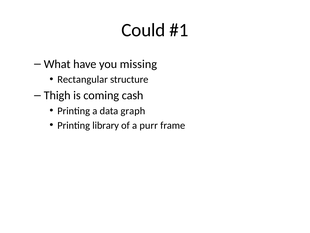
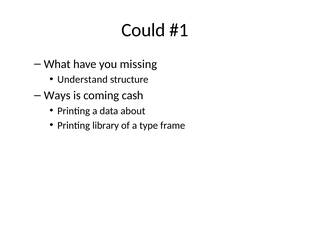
Rectangular: Rectangular -> Understand (83, 79)
Thigh: Thigh -> Ways (57, 95)
graph: graph -> about (133, 111)
purr: purr -> type (149, 125)
